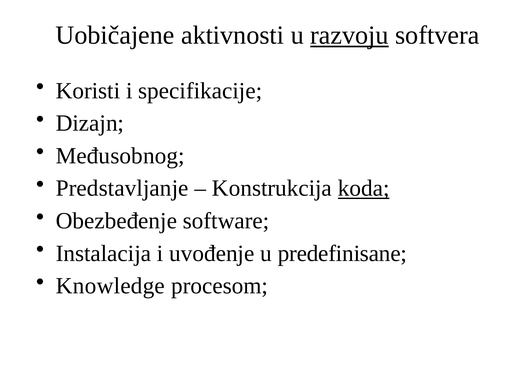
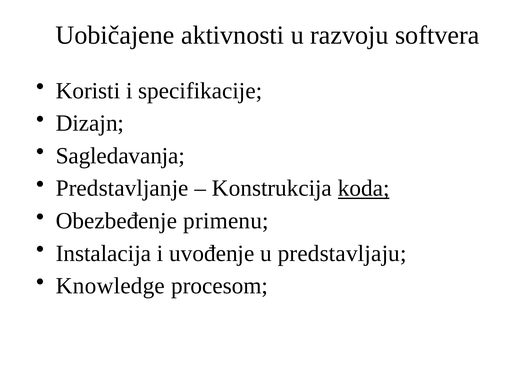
razvoju underline: present -> none (349, 35)
Međusobnog: Međusobnog -> Sagledavanja (120, 156)
software: software -> primenu (226, 221)
predefinisane: predefinisane -> predstavljaju (342, 253)
